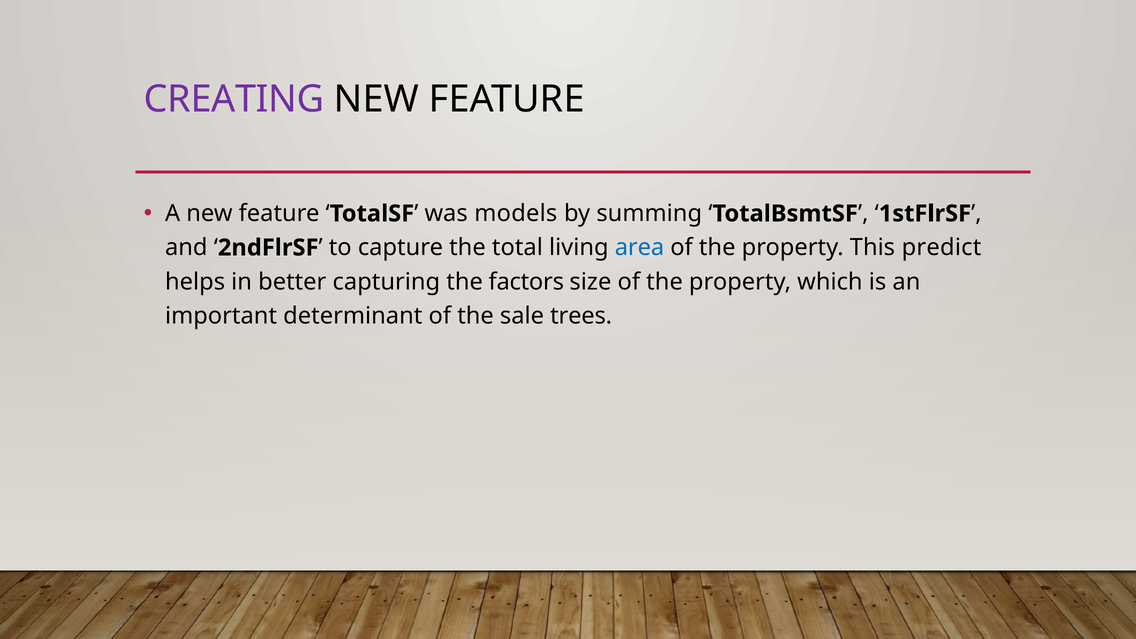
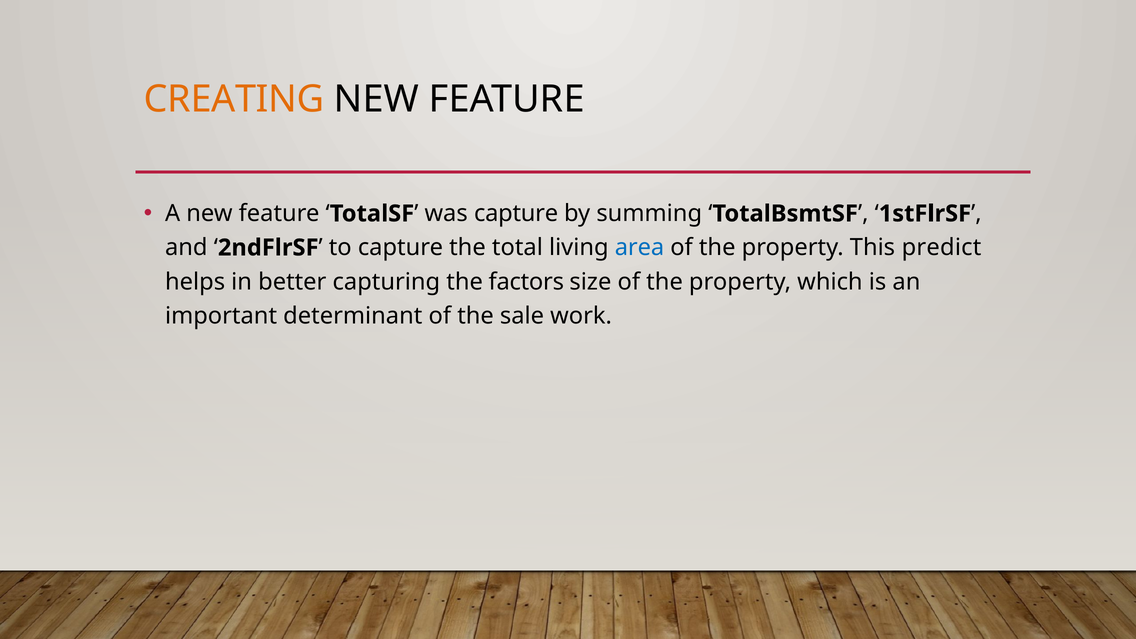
CREATING colour: purple -> orange (234, 99)
was models: models -> capture (516, 214)
trees: trees -> work (581, 316)
